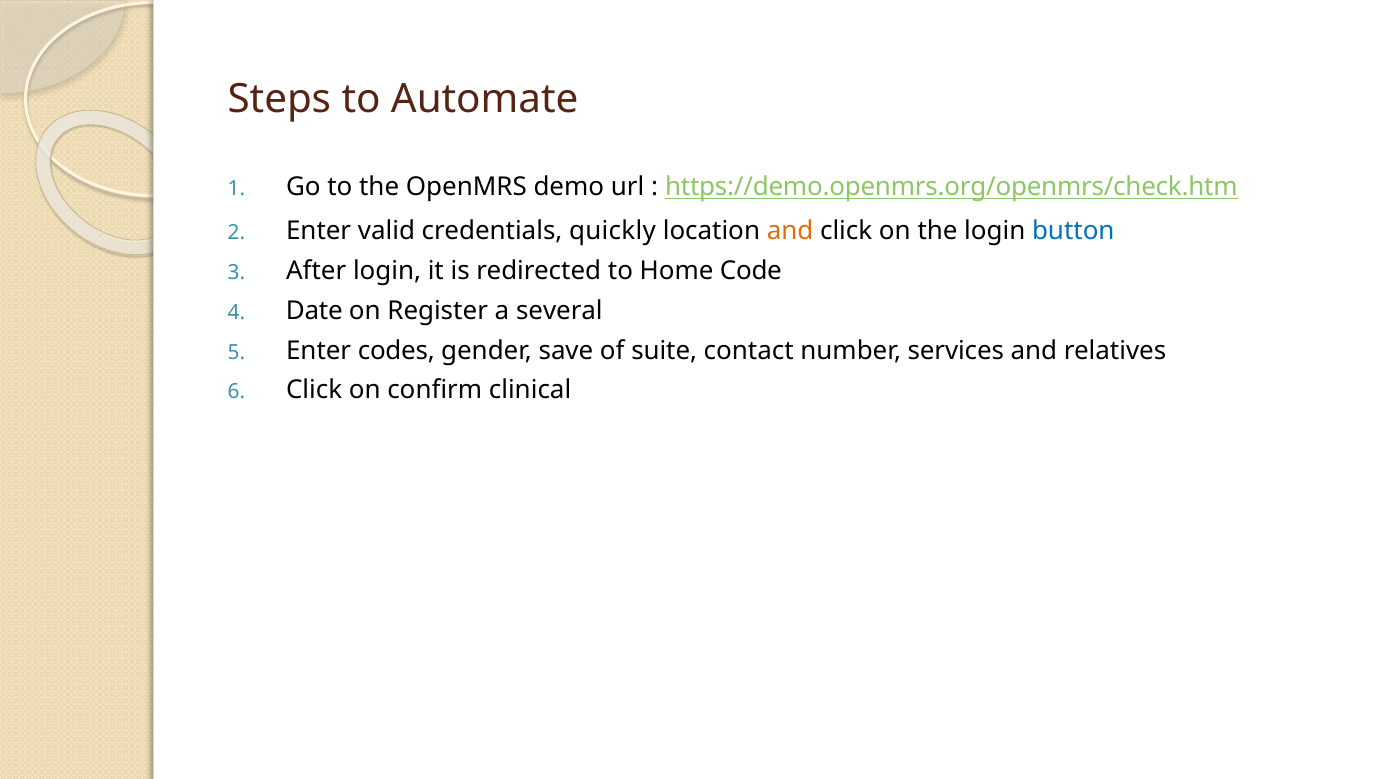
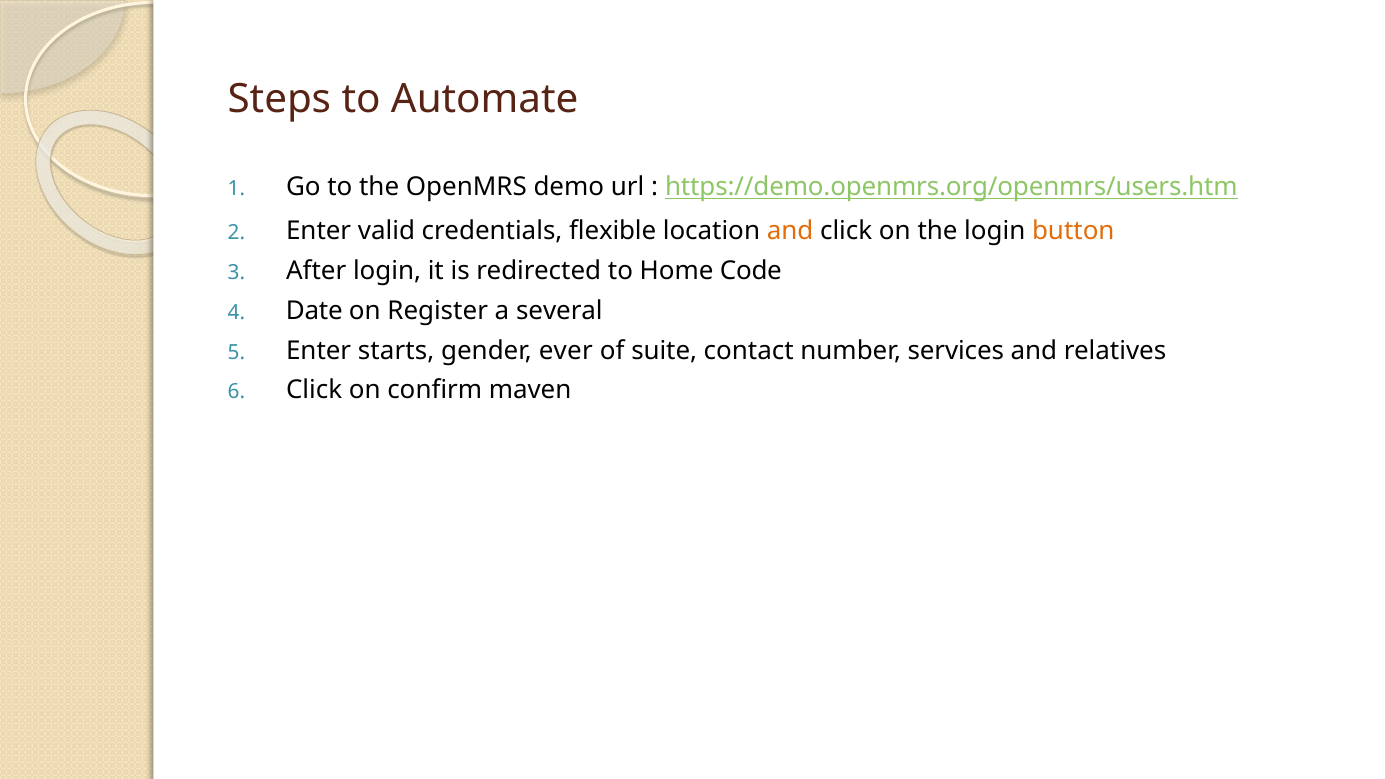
https://demo.openmrs.org/openmrs/check.htm: https://demo.openmrs.org/openmrs/check.htm -> https://demo.openmrs.org/openmrs/users.htm (951, 187)
quickly: quickly -> flexible (613, 231)
button colour: blue -> orange (1073, 231)
codes: codes -> starts (396, 350)
save: save -> ever (566, 350)
clinical: clinical -> maven (530, 390)
